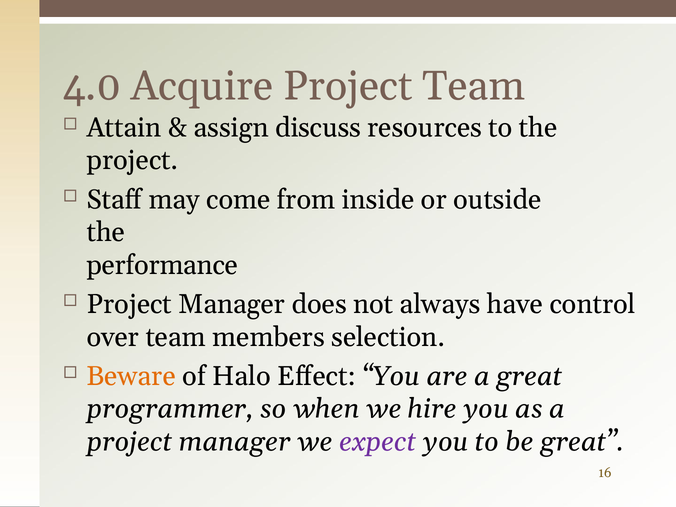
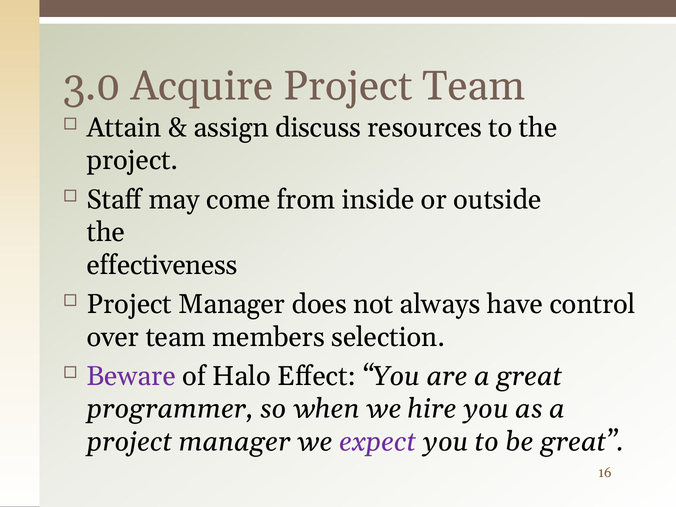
4.0: 4.0 -> 3.0 (92, 86)
performance: performance -> effectiveness (162, 265)
Beware colour: orange -> purple (131, 376)
